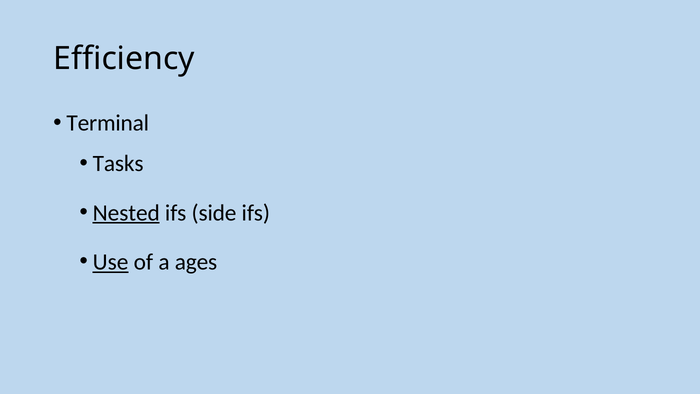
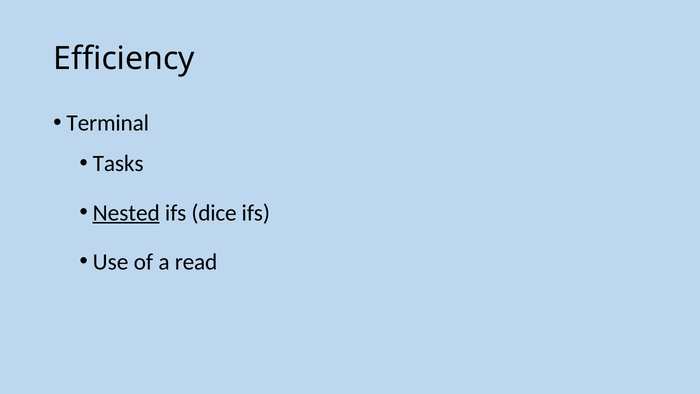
side: side -> dice (214, 213)
Use underline: present -> none (111, 262)
ages: ages -> read (196, 262)
